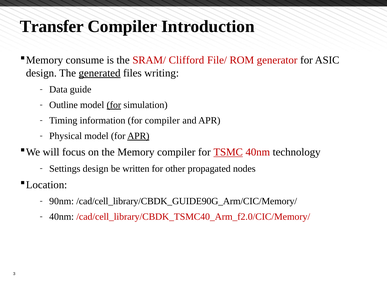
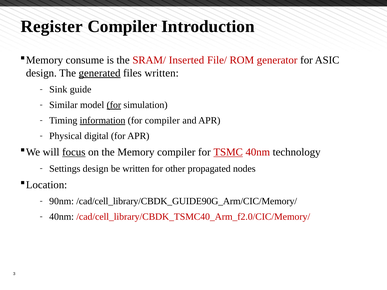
Transfer: Transfer -> Register (52, 27)
Clifford: Clifford -> Inserted (186, 60)
files writing: writing -> written (162, 73)
Data: Data -> Sink (58, 90)
Outline: Outline -> Similar (63, 105)
information underline: none -> present (103, 121)
Physical model: model -> digital (96, 136)
APR underline: present -> none (138, 136)
focus underline: none -> present (74, 152)
